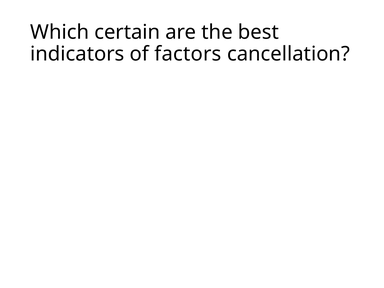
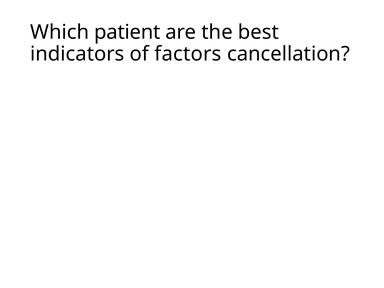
certain: certain -> patient (127, 32)
